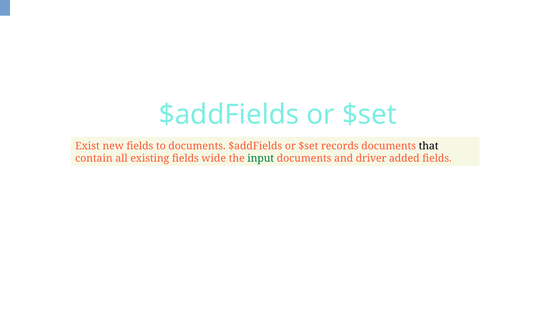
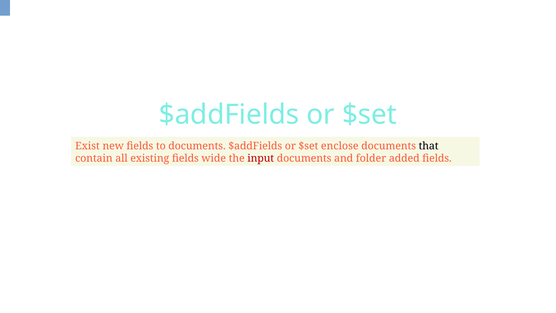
records: records -> enclose (340, 146)
input colour: green -> red (261, 158)
driver: driver -> folder (371, 158)
